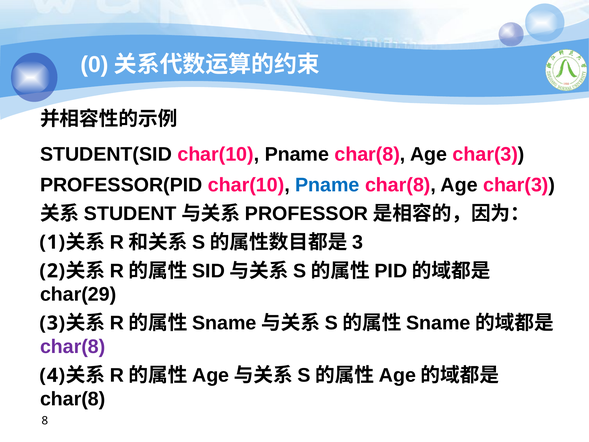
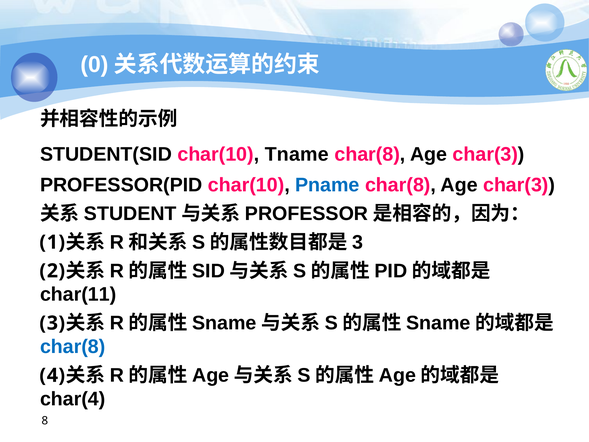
STUDENT(SID char(10 Pname: Pname -> Tname (297, 154)
char(29: char(29 -> char(11 (78, 294)
char(8 colour: purple -> blue (73, 347)
char(8: char(8 -> char(4 (73, 399)
